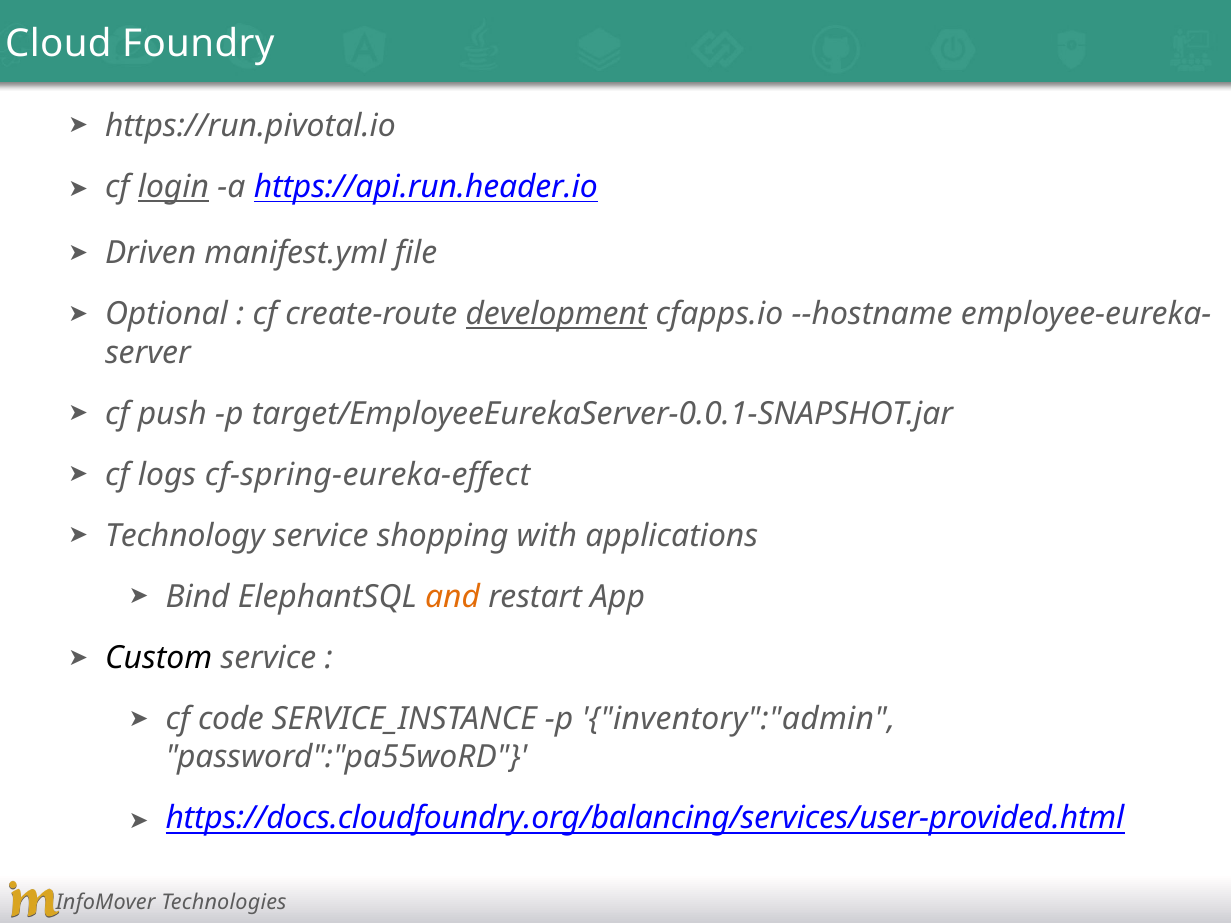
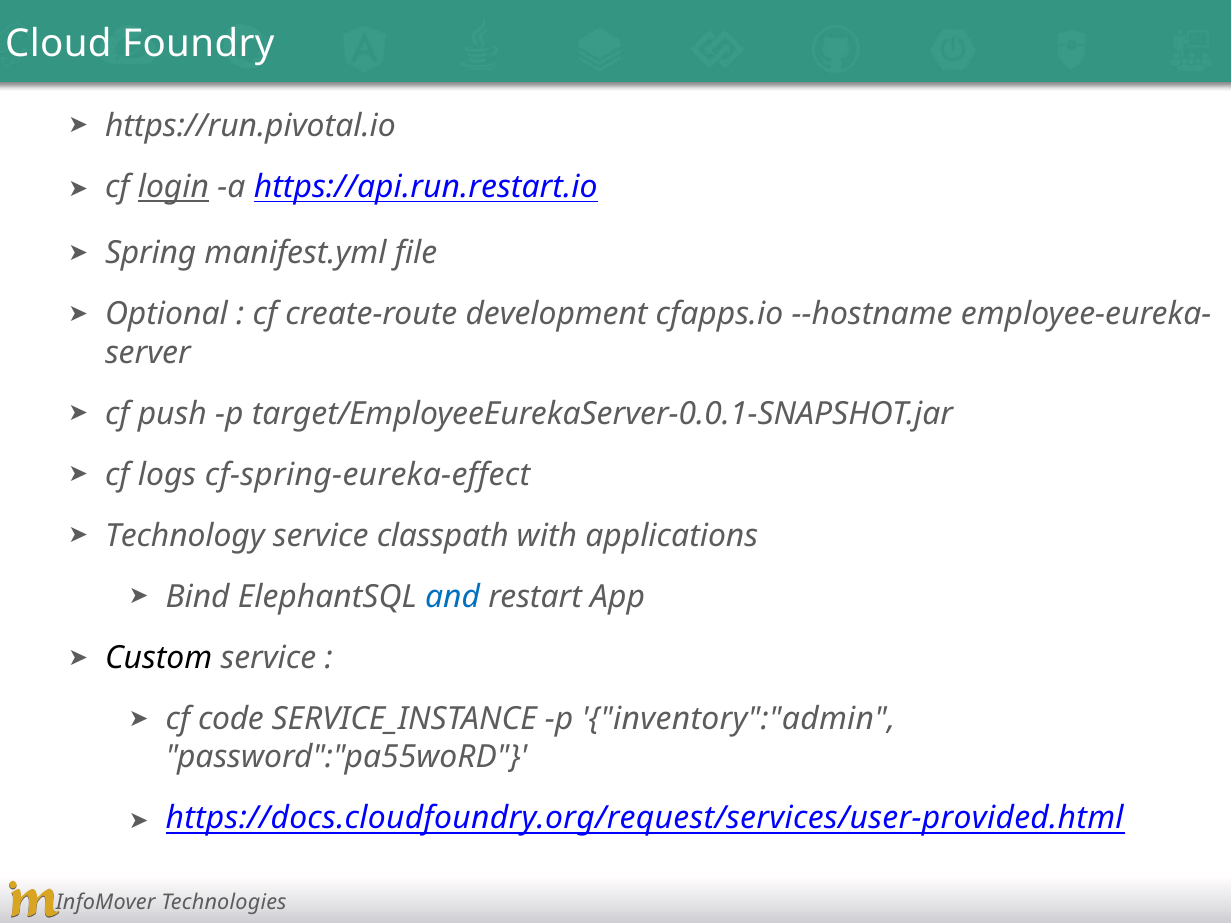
https://api.run.header.io: https://api.run.header.io -> https://api.run.restart.io (426, 187)
Driven: Driven -> Spring (151, 253)
development underline: present -> none (557, 314)
shopping: shopping -> classpath (443, 536)
and colour: orange -> blue (453, 597)
https://docs.cloudfoundry.org/balancing/services/user-provided.html: https://docs.cloudfoundry.org/balancing/services/user-provided.html -> https://docs.cloudfoundry.org/request/services/user-provided.html (645, 819)
